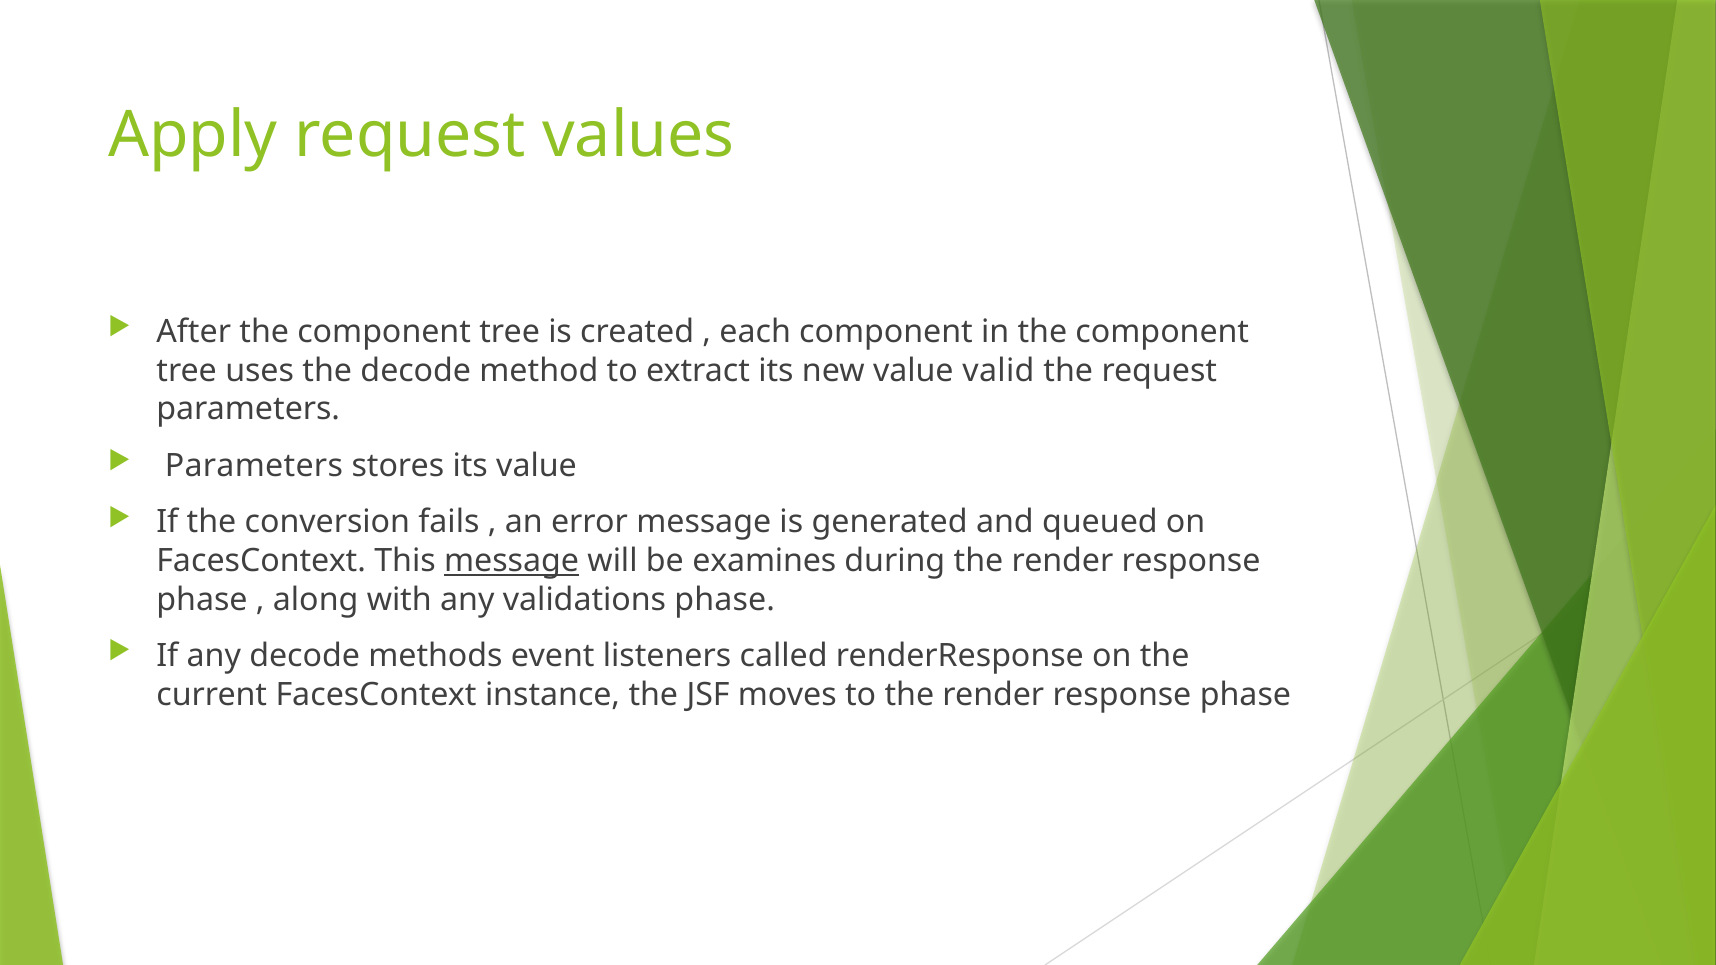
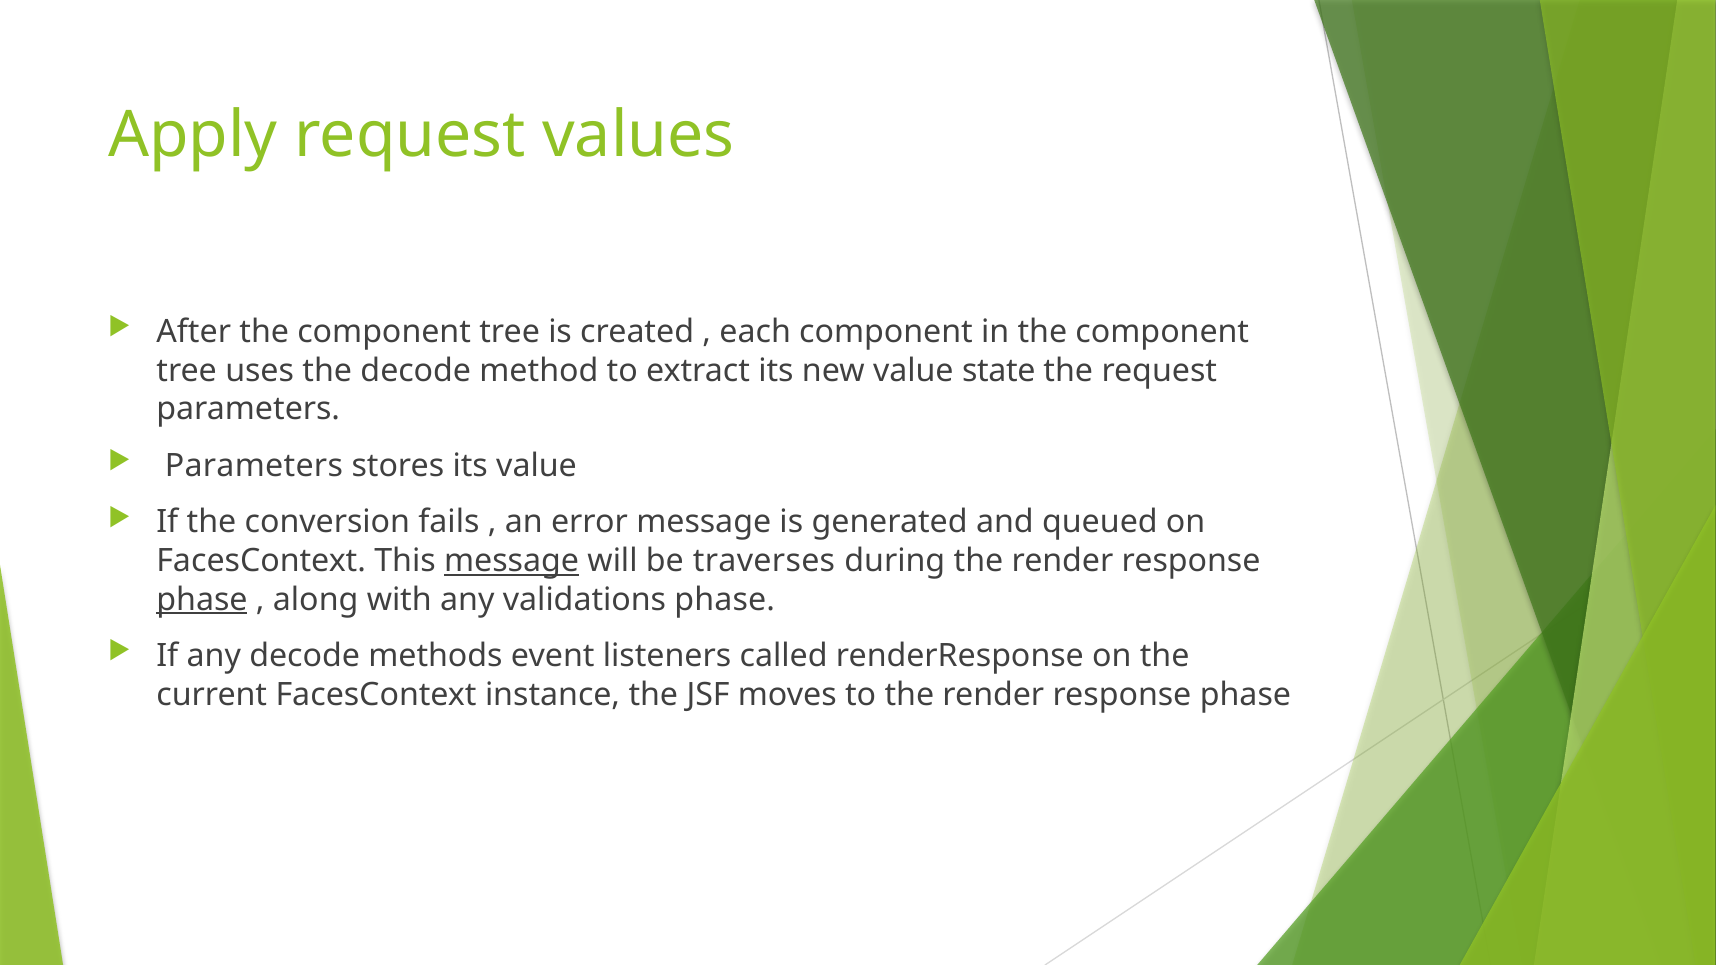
valid: valid -> state (999, 371)
examines: examines -> traverses (764, 561)
phase underline: none -> present (202, 600)
